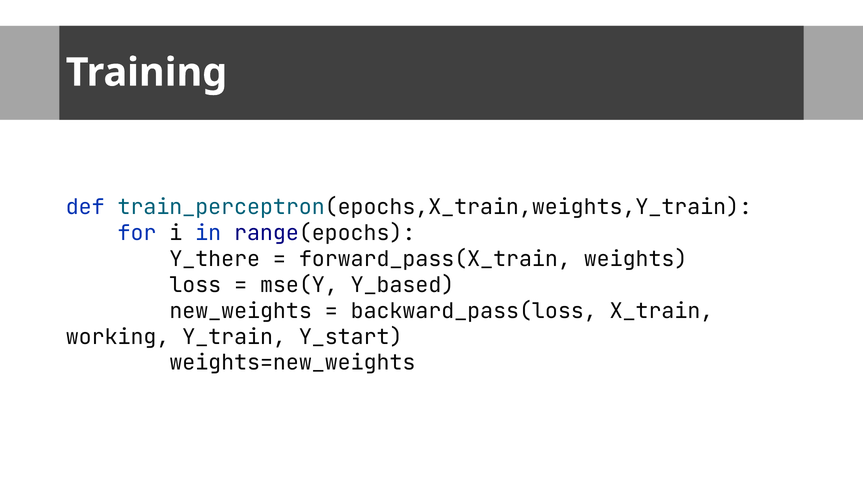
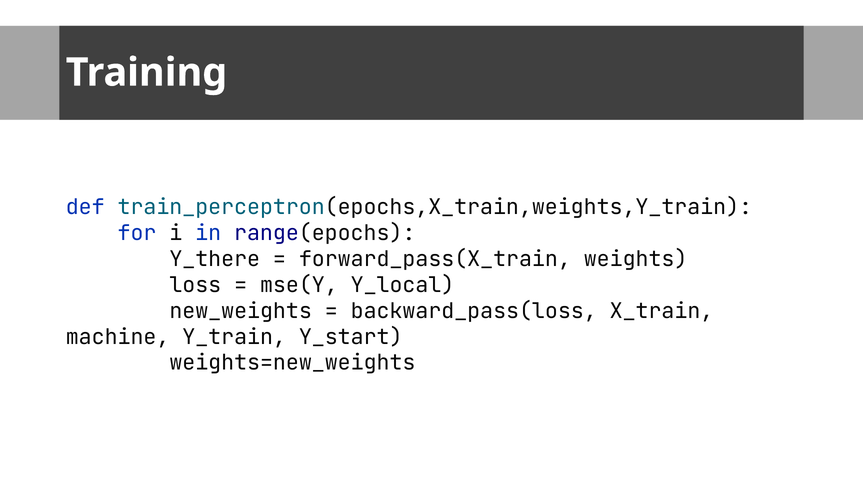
Y_based: Y_based -> Y_local (402, 285)
working: working -> machine (118, 337)
